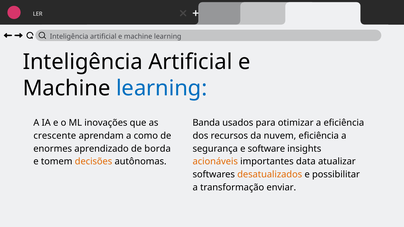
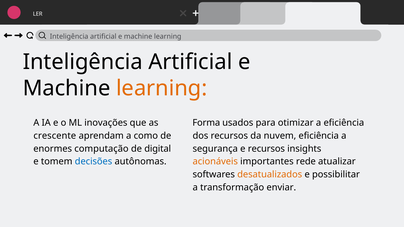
learning colour: blue -> orange (162, 88)
Banda: Banda -> Forma (206, 123)
e software: software -> recursos (266, 149)
aprendizado: aprendizado -> computação (101, 149)
borda: borda -> digital (158, 149)
data: data -> rede (306, 162)
decisões colour: orange -> blue (94, 162)
